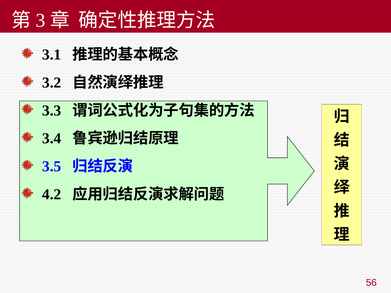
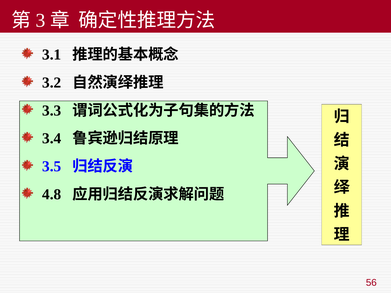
4.2: 4.2 -> 4.8 (52, 195)
